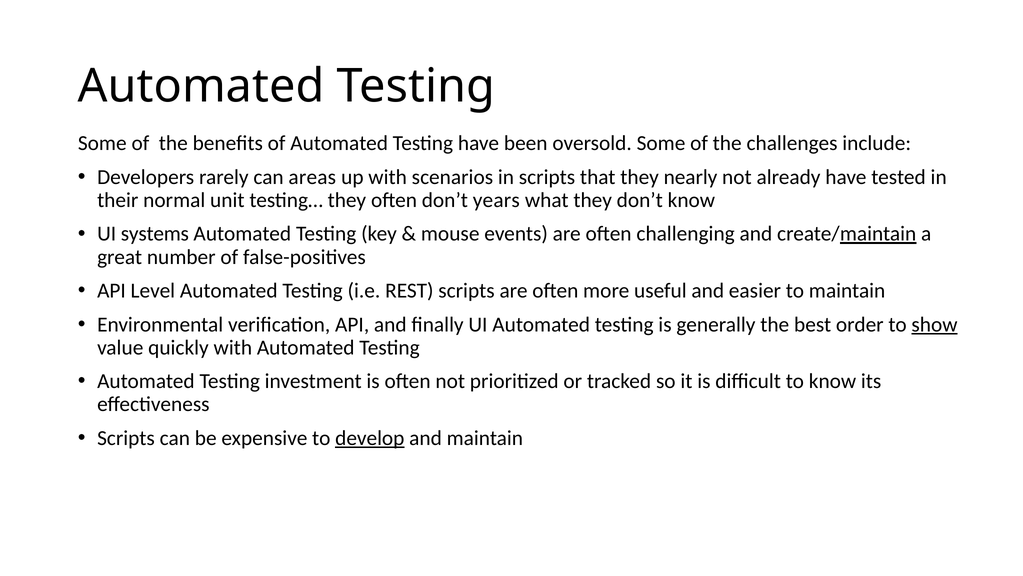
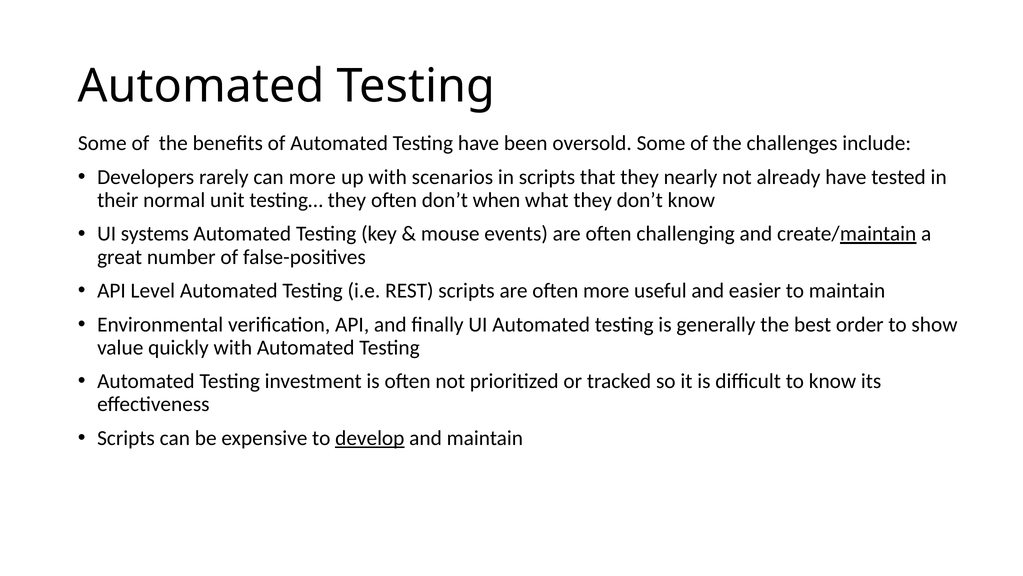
can areas: areas -> more (312, 177)
years: years -> when (496, 200)
show underline: present -> none (934, 324)
